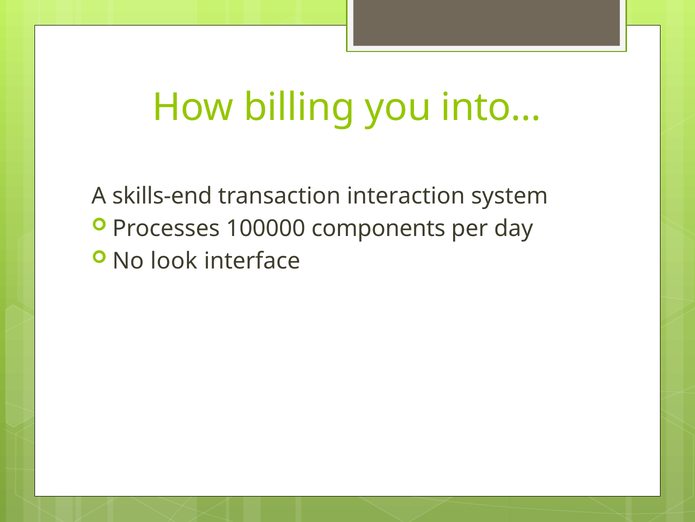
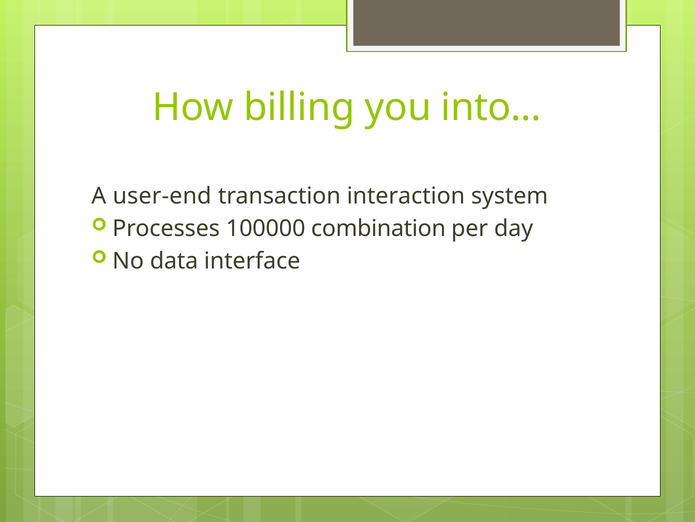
skills-end: skills-end -> user-end (162, 196)
components: components -> combination (378, 228)
look: look -> data (174, 260)
